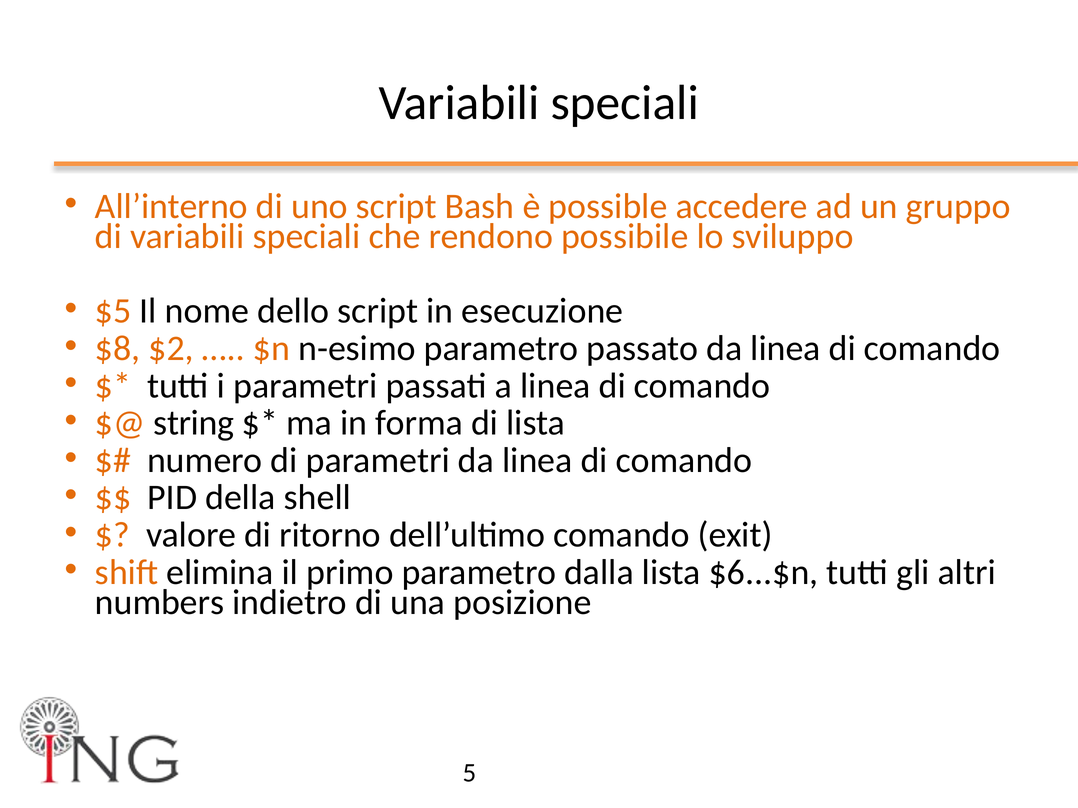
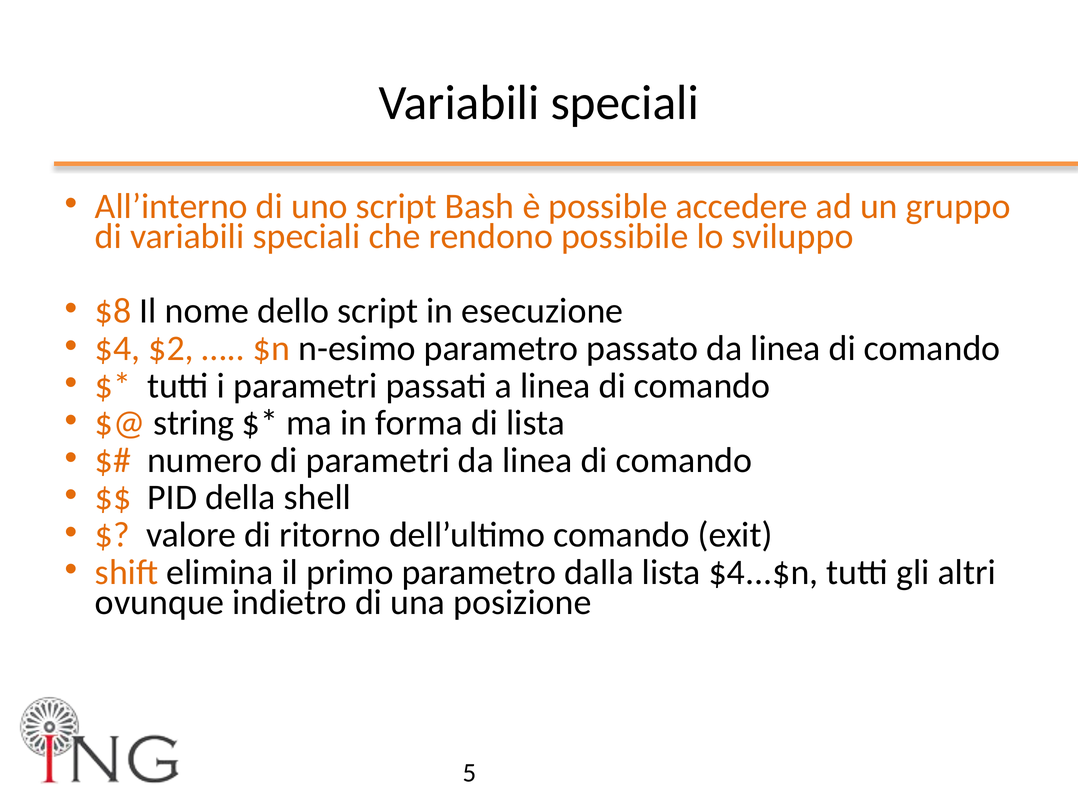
$5: $5 -> $8 (113, 311)
$8: $8 -> $4 (118, 349)
$6...$n: $6...$n -> $4...$n (764, 573)
numbers: numbers -> ovunque (159, 603)
